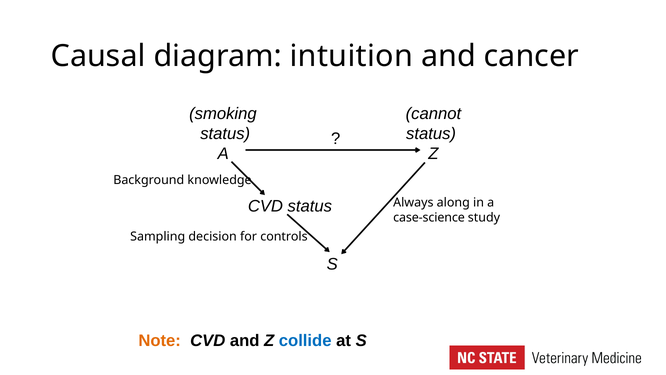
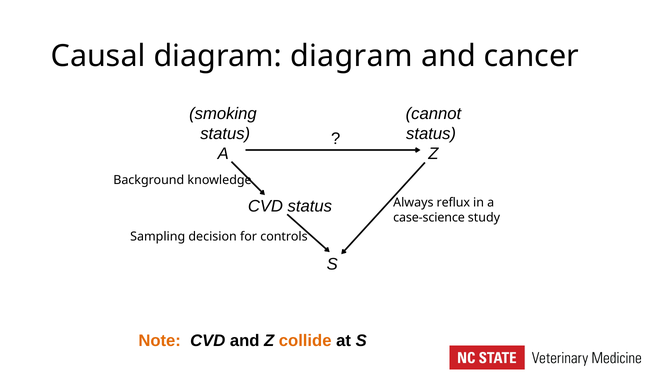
diagram intuition: intuition -> diagram (351, 56)
along: along -> reflux (453, 202)
collide colour: blue -> orange (305, 340)
